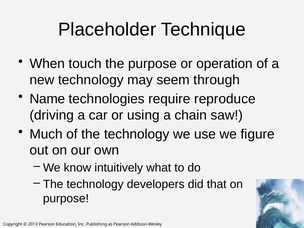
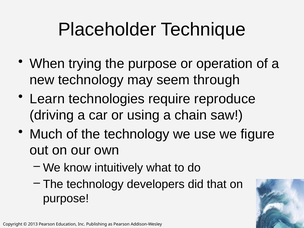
touch: touch -> trying (85, 64)
Name: Name -> Learn (47, 99)
